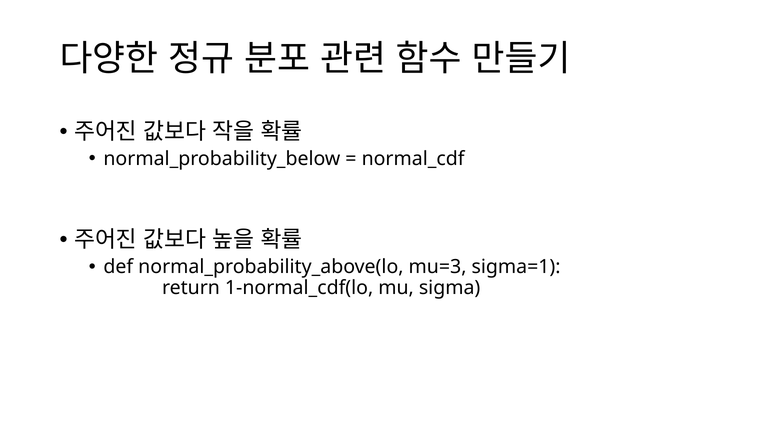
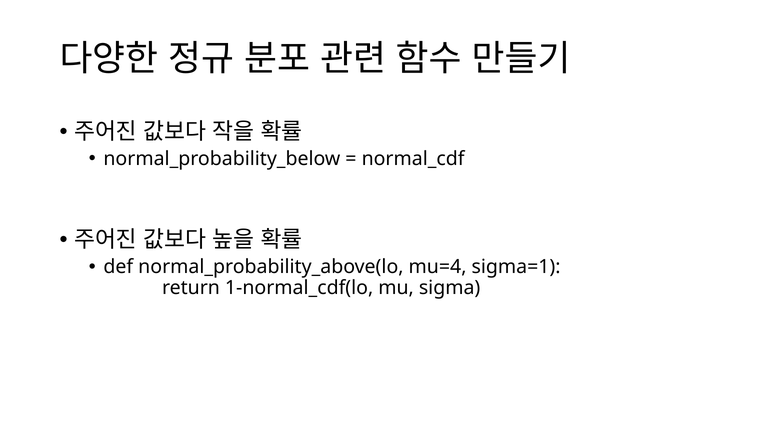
mu=3: mu=3 -> mu=4 (438, 267)
